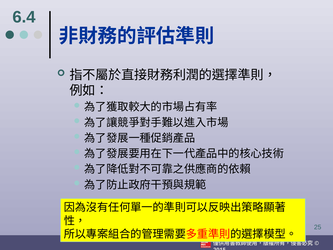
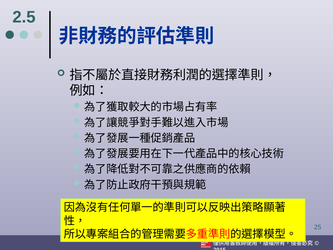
6.4: 6.4 -> 2.5 (24, 17)
